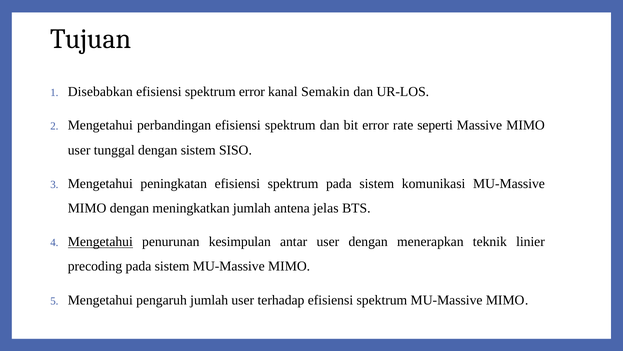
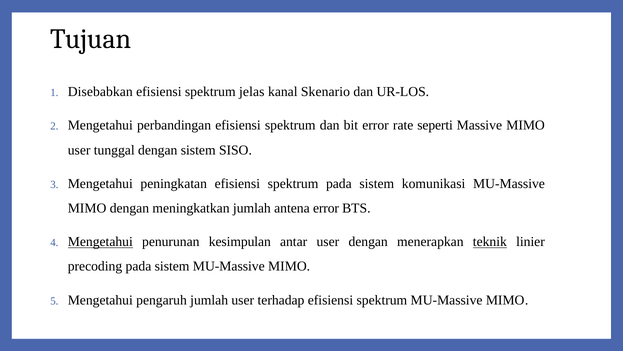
spektrum error: error -> jelas (252, 92)
Semakin: Semakin -> Skenario (325, 92)
antena jelas: jelas -> error (326, 208)
teknik underline: none -> present (490, 242)
